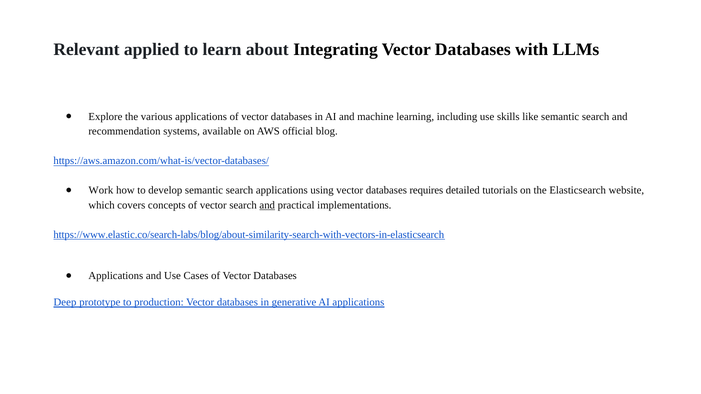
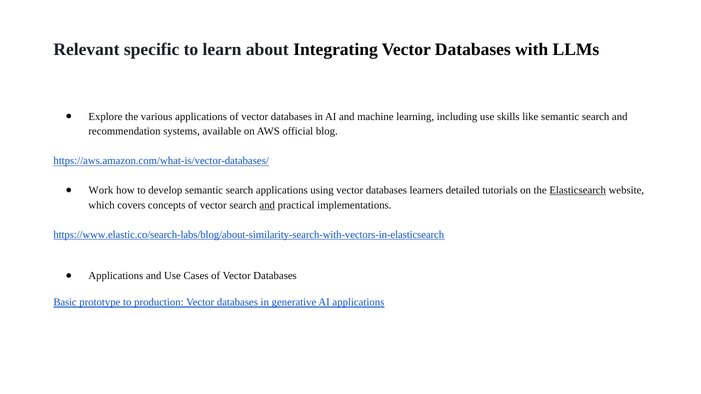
applied: applied -> specific (152, 50)
requires: requires -> learners (426, 190)
Elasticsearch underline: none -> present (578, 190)
Deep: Deep -> Basic (65, 302)
